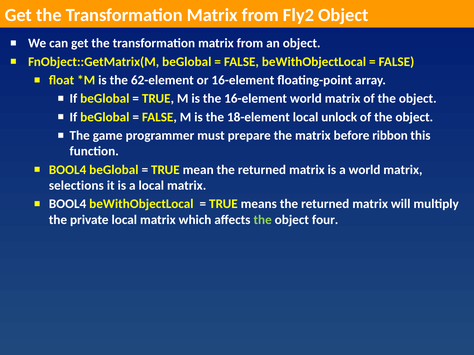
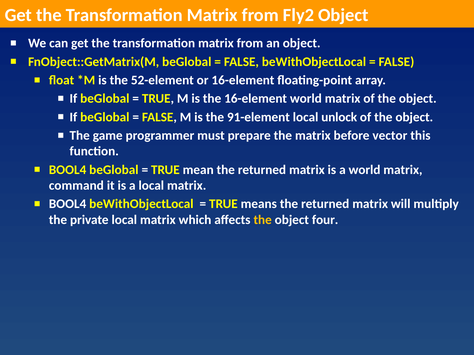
62-element: 62-element -> 52-element (162, 80)
18-element: 18-element -> 91-element (258, 117)
ribbon: ribbon -> vector (390, 136)
selections: selections -> command (76, 186)
the colour: light green -> yellow (263, 220)
